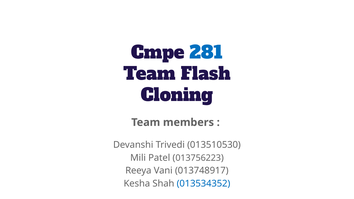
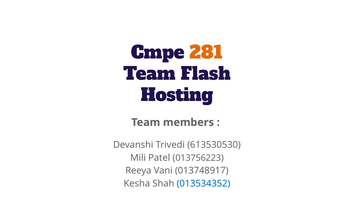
281 colour: blue -> orange (206, 53)
Cloning: Cloning -> Hosting (177, 95)
013510530: 013510530 -> 613530530 (214, 145)
